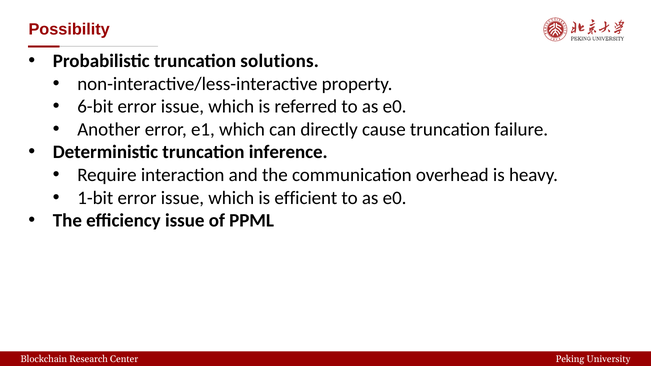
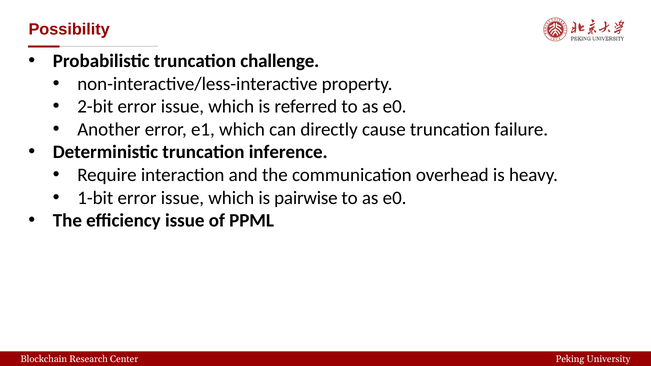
solutions: solutions -> challenge (280, 61)
6-bit: 6-bit -> 2-bit (95, 107)
efficient: efficient -> pairwise (306, 198)
